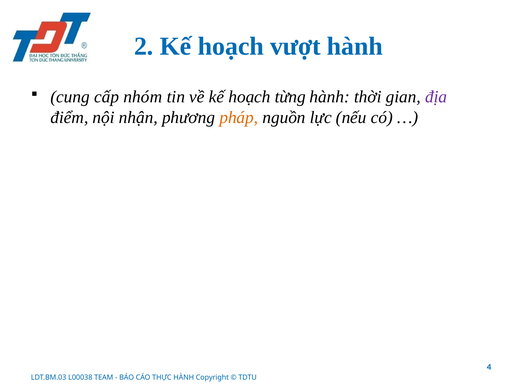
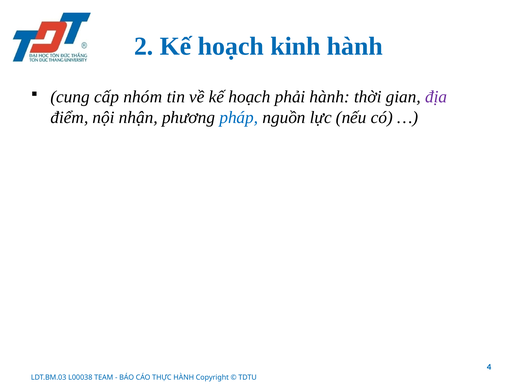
vượt: vượt -> kinh (295, 46)
từng: từng -> phải (290, 97)
pháp colour: orange -> blue (239, 118)
